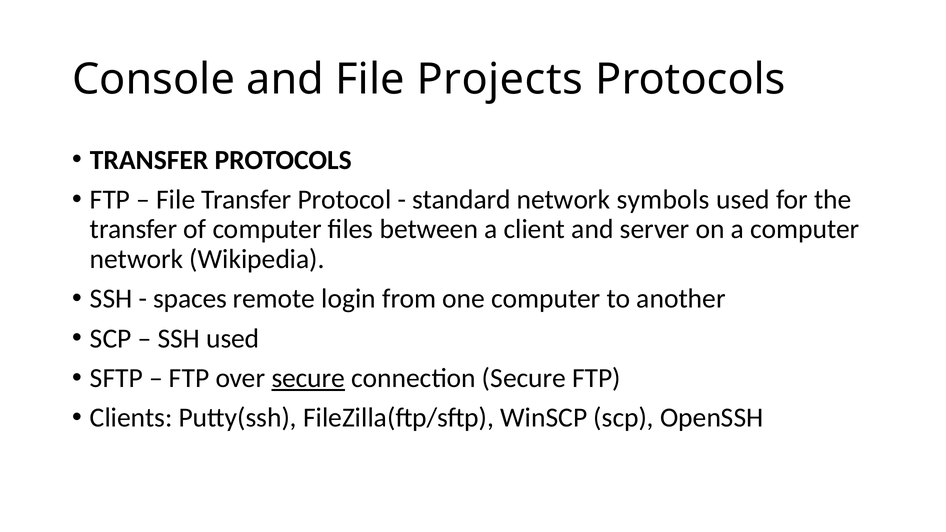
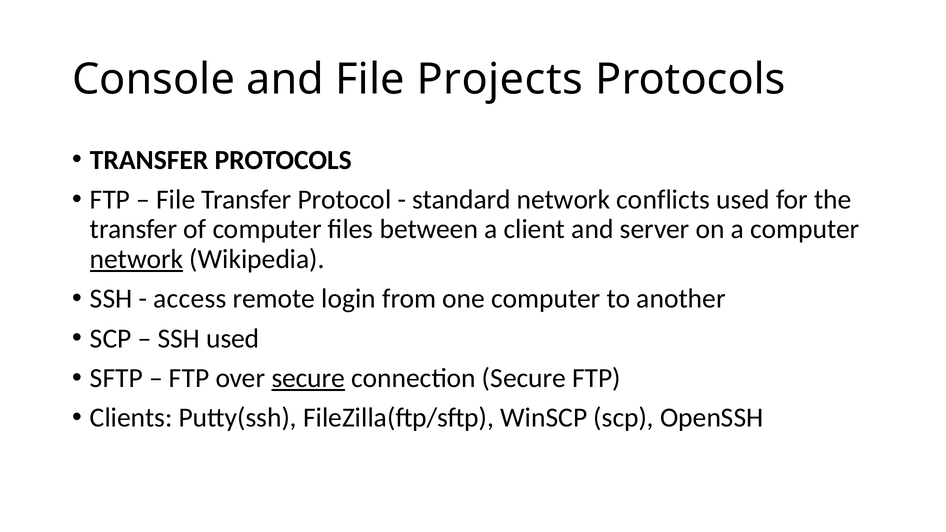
symbols: symbols -> conflicts (663, 200)
network underline: none -> present (137, 259)
spaces: spaces -> access (190, 299)
